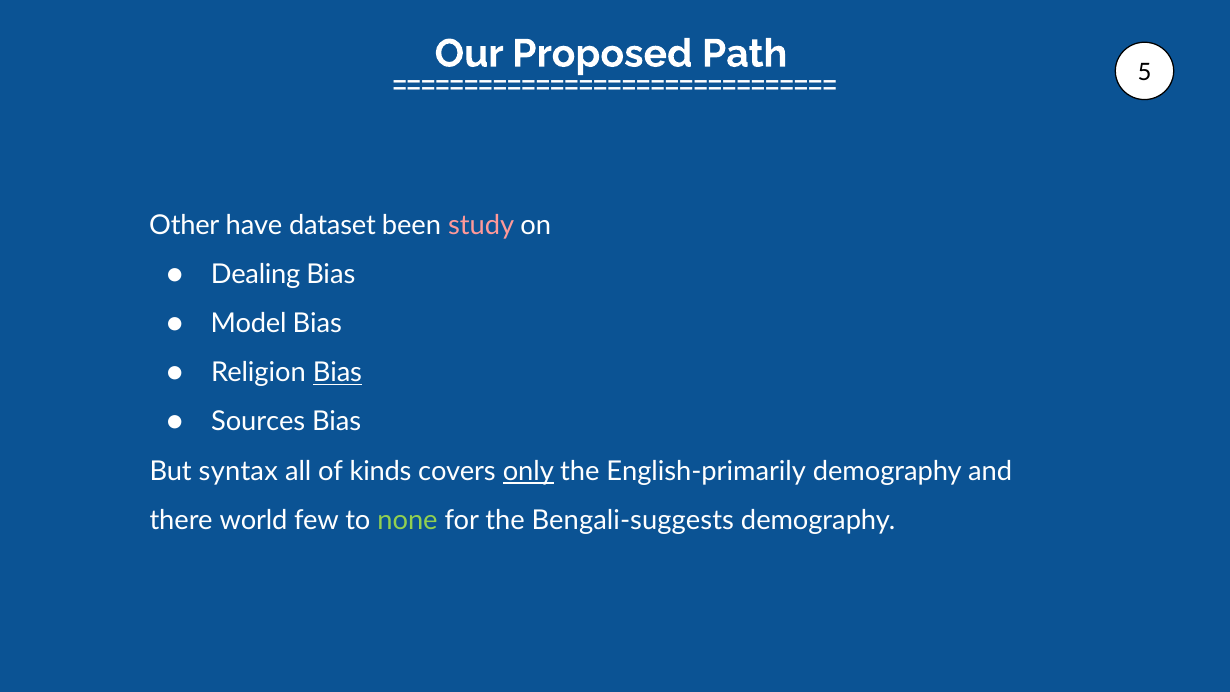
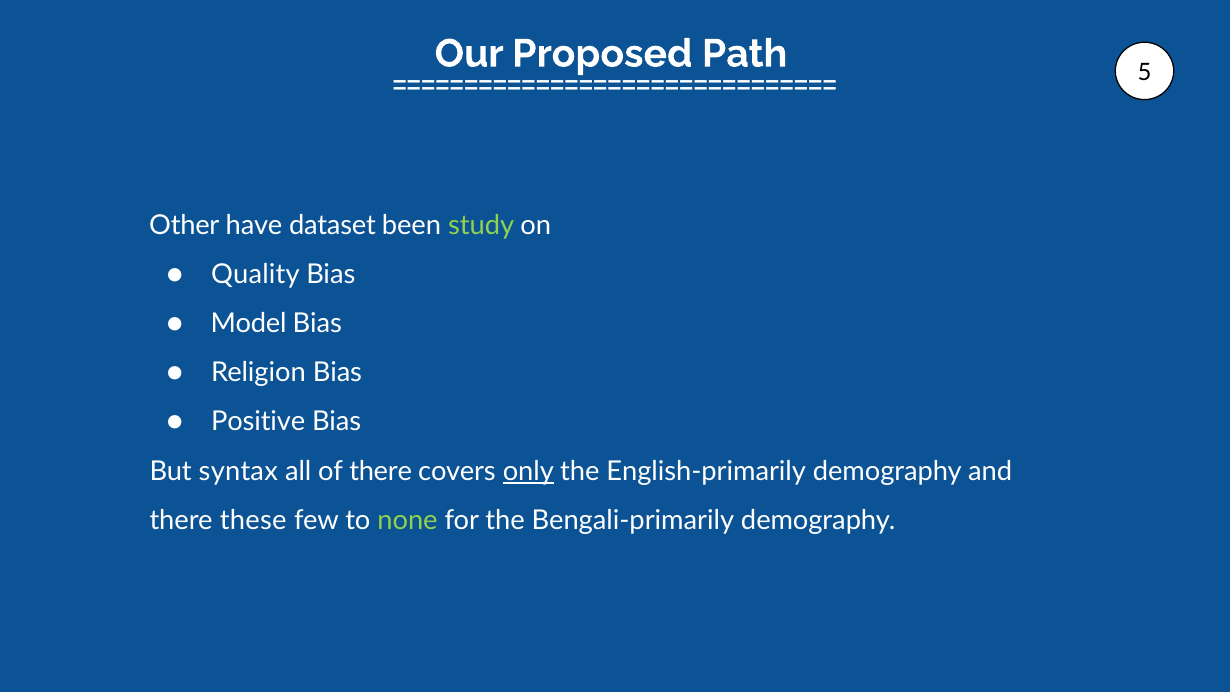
study colour: pink -> light green (481, 225)
Dealing: Dealing -> Quality (255, 274)
Bias underline: present -> none (337, 373)
Sources: Sources -> Positive (258, 422)
of kinds: kinds -> there (381, 471)
world: world -> these (253, 520)
Bengali-suggests: Bengali-suggests -> Bengali-primarily (633, 520)
